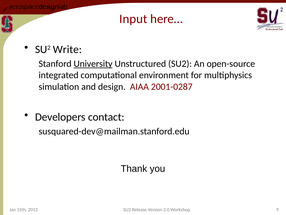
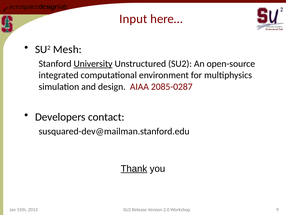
Write: Write -> Mesh (67, 49)
2001-0287: 2001-0287 -> 2085-0287 (172, 86)
Thank underline: none -> present (134, 168)
